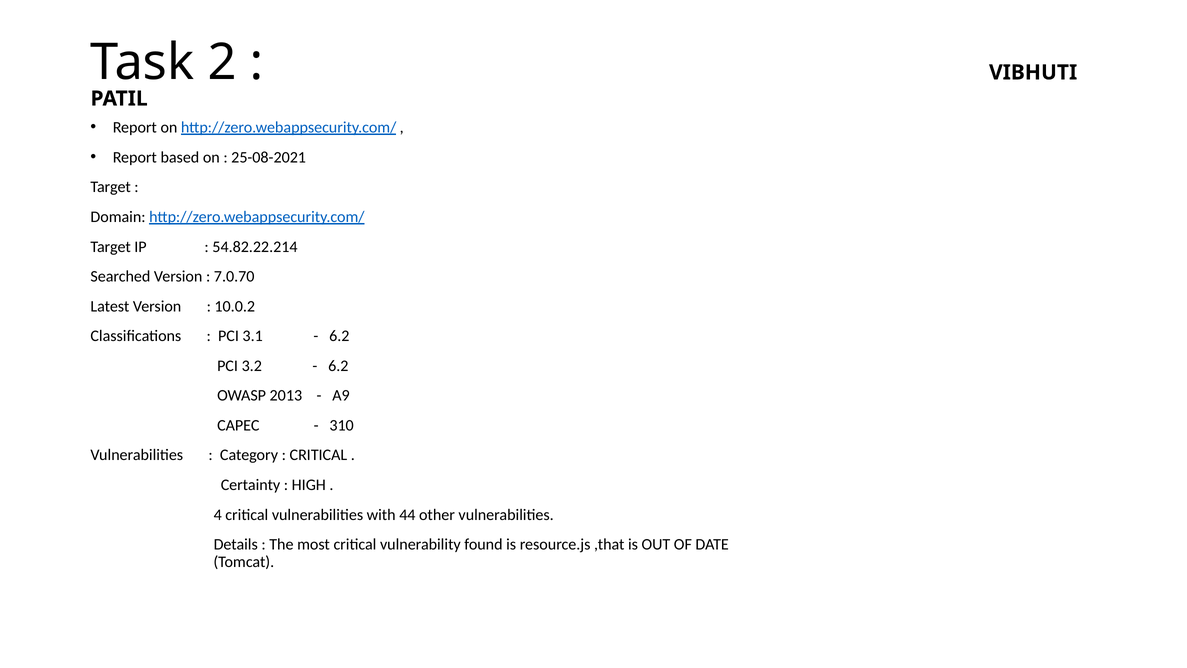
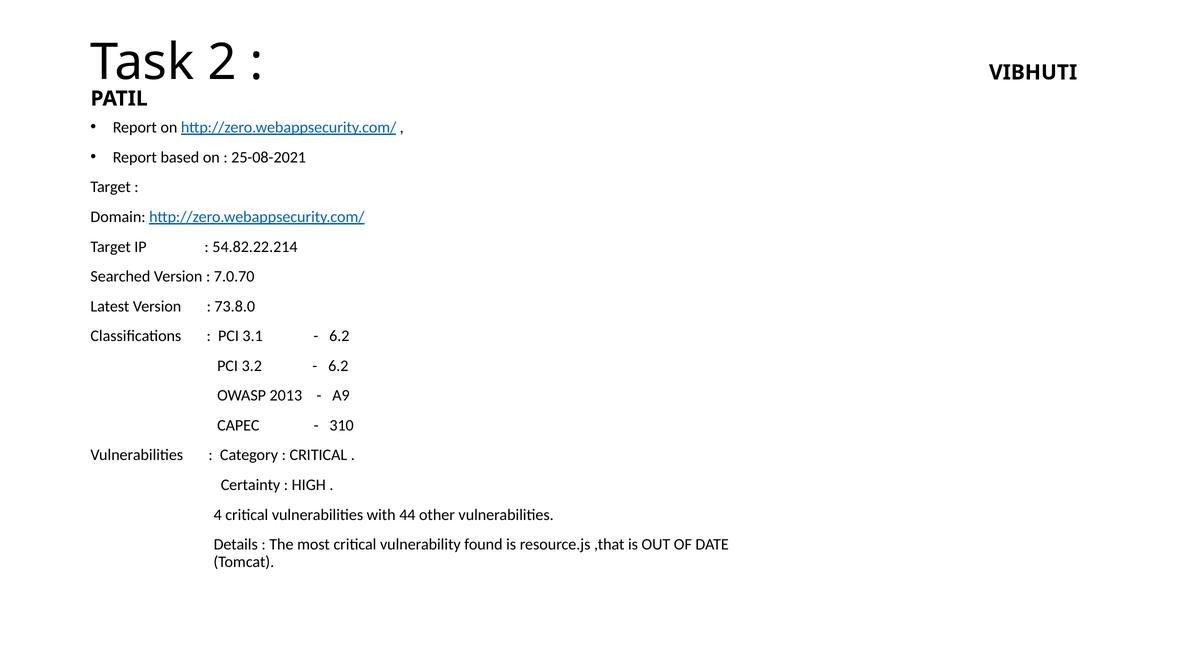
10.0.2: 10.0.2 -> 73.8.0 (235, 306)
